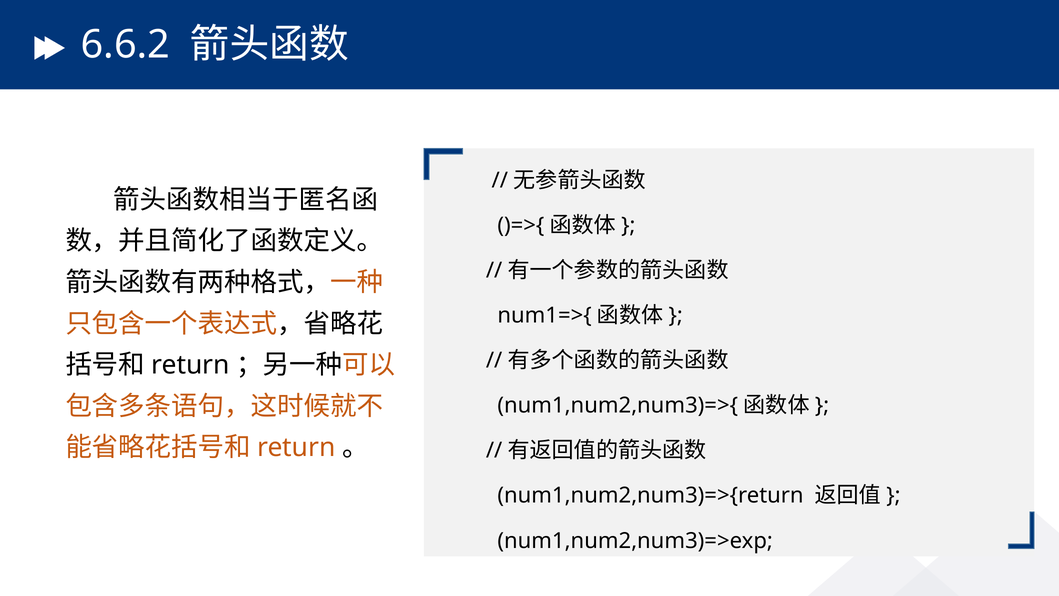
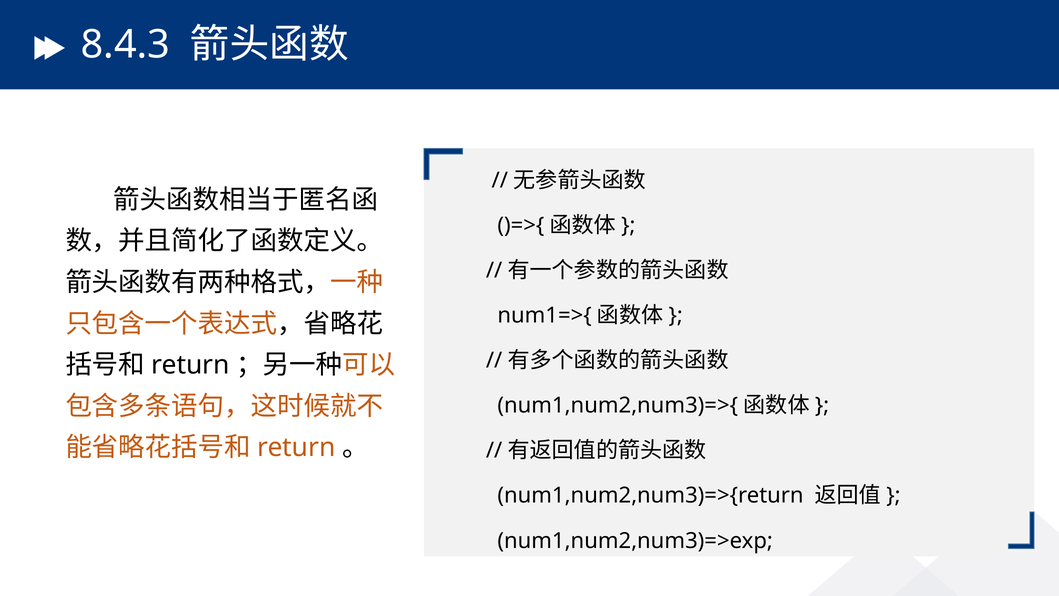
6.6.2: 6.6.2 -> 8.4.3 (125, 44)
